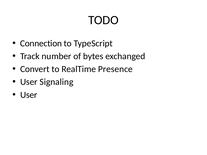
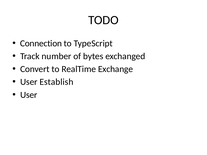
Presence: Presence -> Exchange (116, 69)
Signaling: Signaling -> Establish (56, 82)
